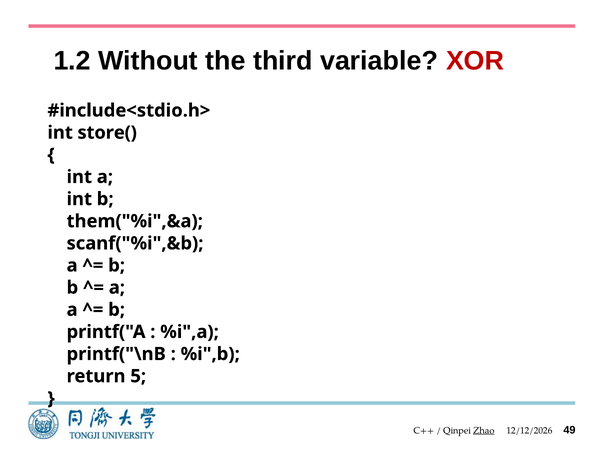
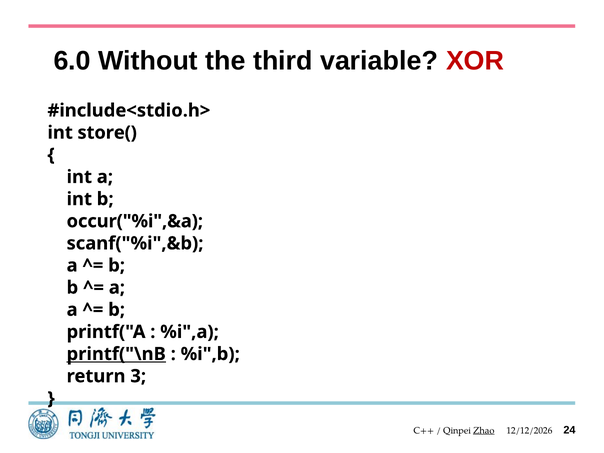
1.2: 1.2 -> 6.0 (72, 61)
them("%i",&a: them("%i",&a -> occur("%i",&a (135, 221)
printf("\nB underline: none -> present (116, 354)
5: 5 -> 3 (138, 376)
49: 49 -> 24 (569, 430)
